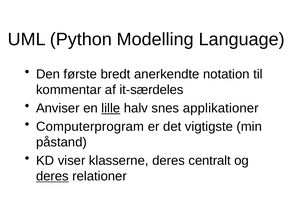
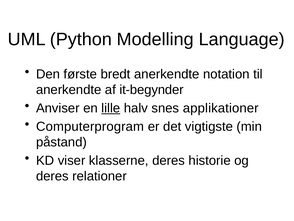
kommentar: kommentar -> anerkendte (69, 90)
it-særdeles: it-særdeles -> it-begynder (152, 90)
centralt: centralt -> historie (210, 160)
deres underline: present -> none (52, 176)
